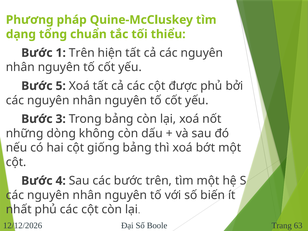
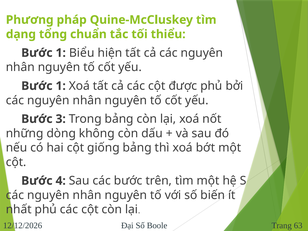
1 Trên: Trên -> Biểu (82, 53)
5: 5 -> 1 (61, 86)
